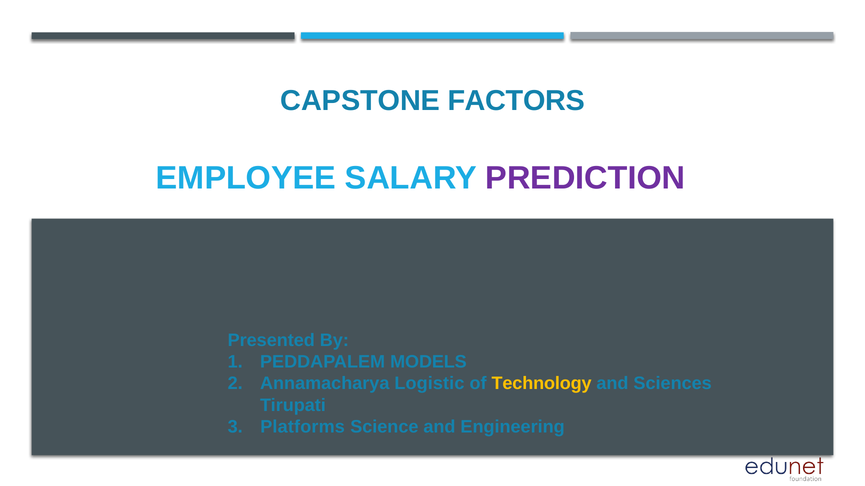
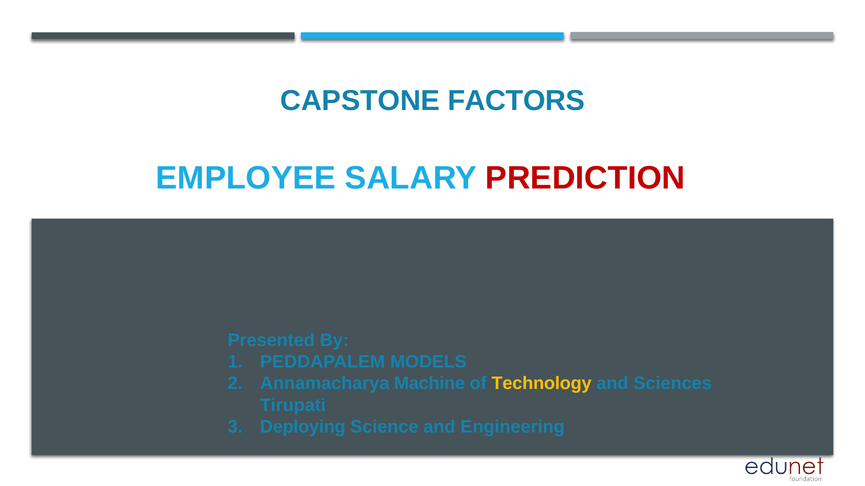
PREDICTION colour: purple -> red (585, 178)
Logistic: Logistic -> Machine (430, 384)
Platforms: Platforms -> Deploying (303, 427)
